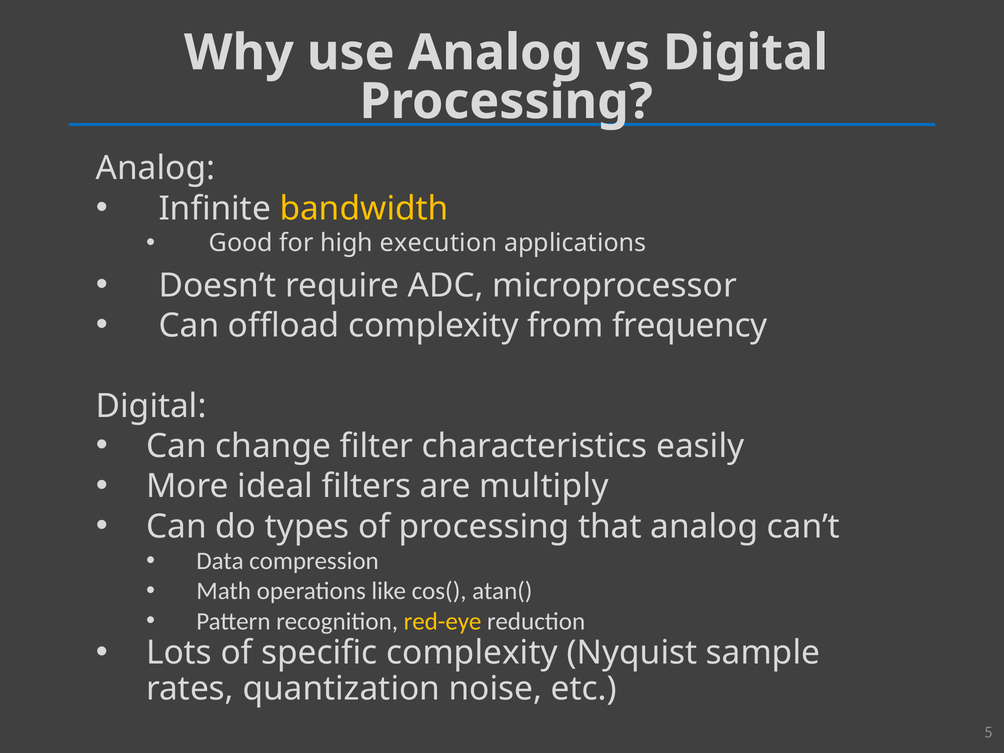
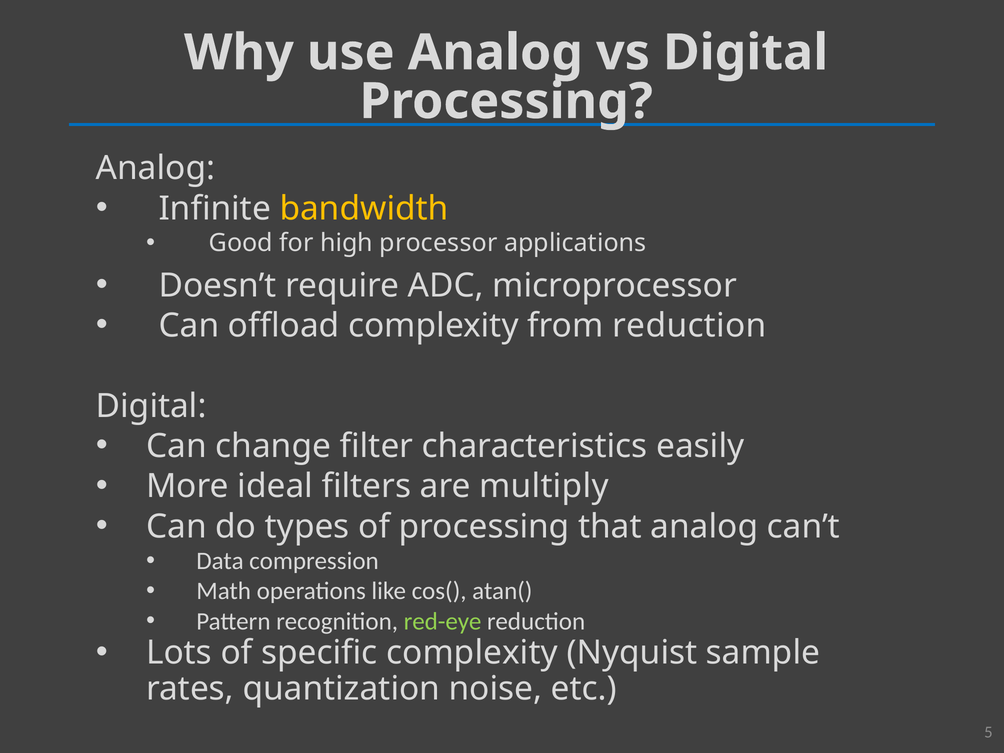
execution: execution -> processor (438, 243)
from frequency: frequency -> reduction (689, 326)
red-eye colour: yellow -> light green (443, 621)
